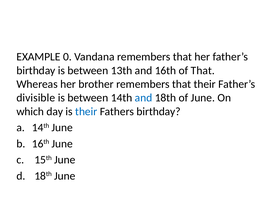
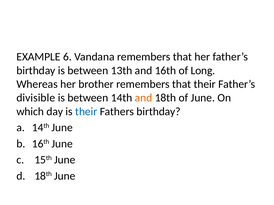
0: 0 -> 6 (67, 57)
of That: That -> Long (203, 71)
and colour: blue -> orange (144, 98)
